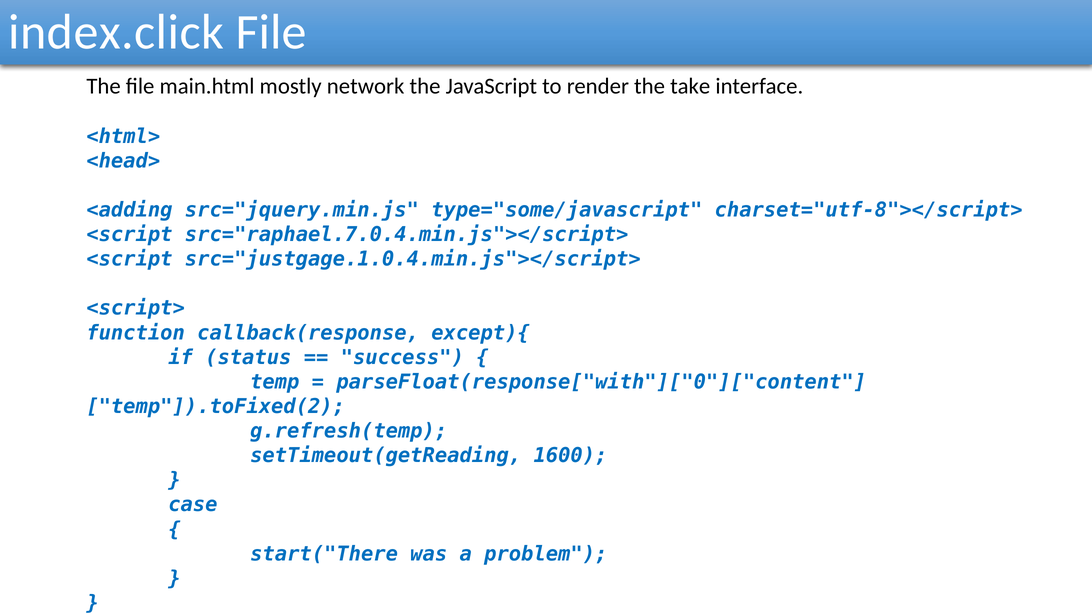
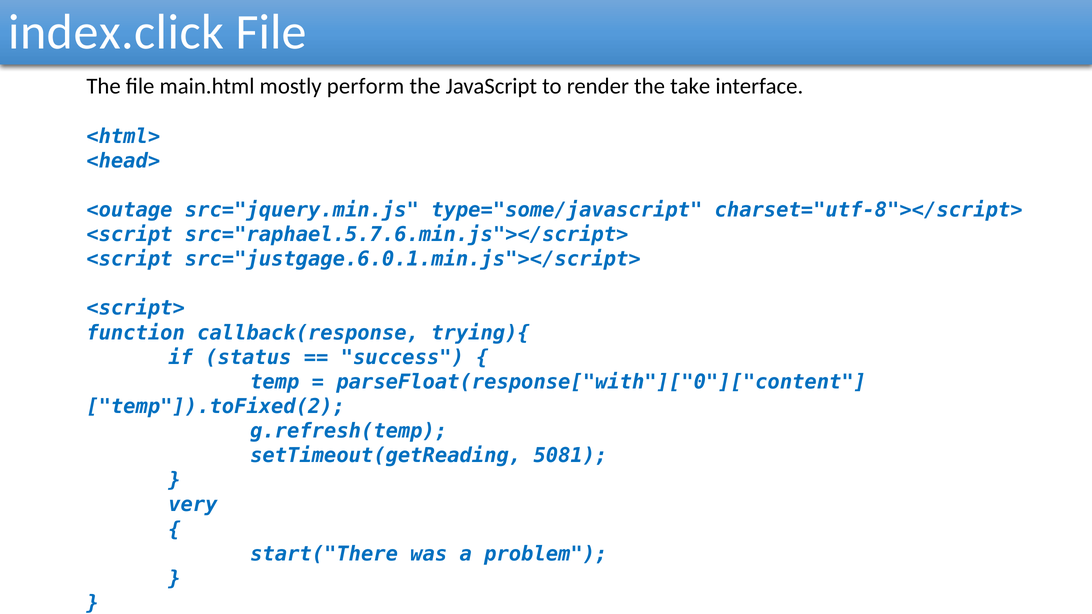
network: network -> perform (366, 86)
<adding: <adding -> <outage (129, 210)
src="raphael.7.0.4.min.js"></script>: src="raphael.7.0.4.min.js"></script> -> src="raphael.5.7.6.min.js"></script> (407, 235)
src="justgage.1.0.4.min.js"></script>: src="justgage.1.0.4.min.js"></script> -> src="justgage.6.0.1.min.js"></script> (413, 259)
except){: except){ -> trying){ (481, 333)
1600: 1600 -> 5081 (570, 456)
case: case -> very (193, 505)
